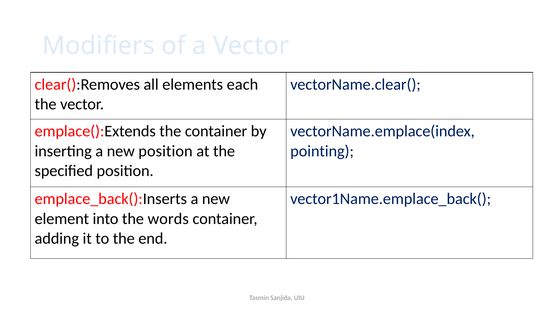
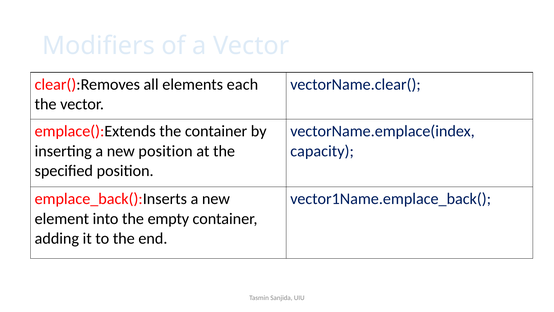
pointing: pointing -> capacity (322, 151)
words: words -> empty (168, 218)
